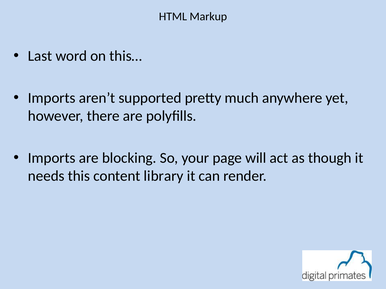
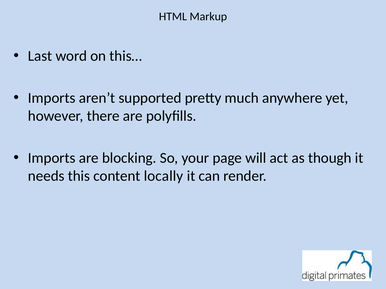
library: library -> locally (164, 176)
